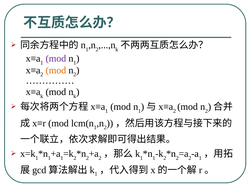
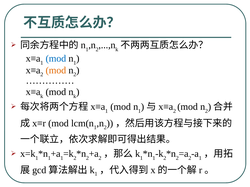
mod colour: purple -> blue (56, 59)
